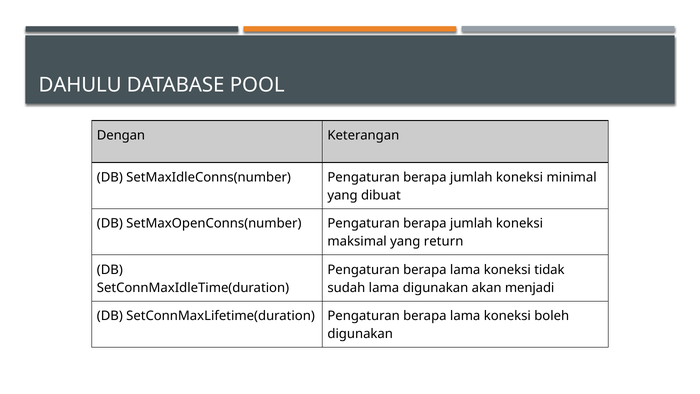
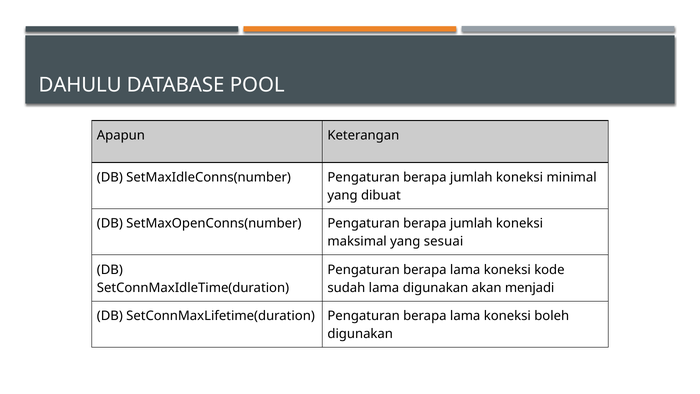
Dengan: Dengan -> Apapun (121, 135)
return: return -> sesuai (444, 241)
tidak: tidak -> kode (549, 270)
